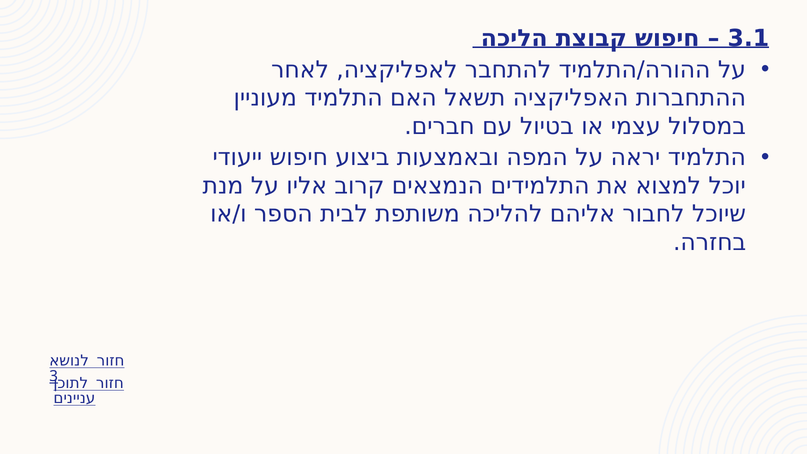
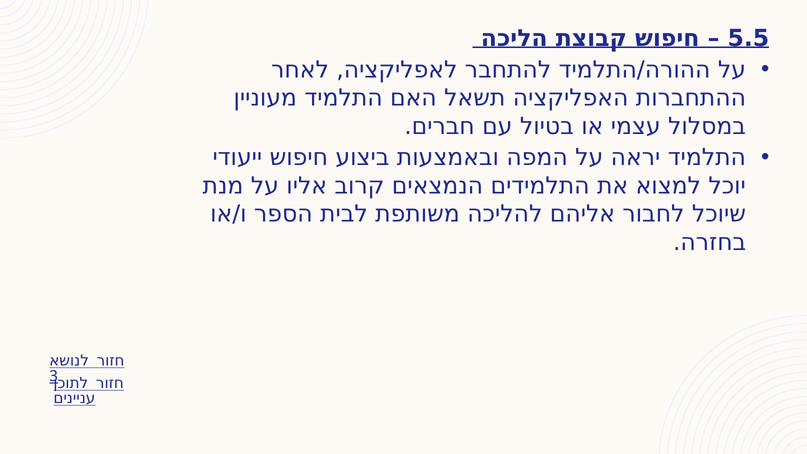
3.1: 3.1 -> 5.5 (748, 38)
